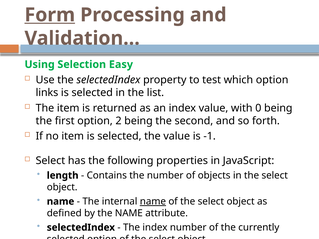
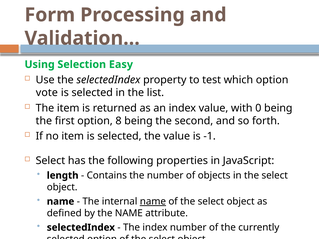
Form underline: present -> none (50, 15)
links: links -> vote (47, 93)
2: 2 -> 8 (119, 121)
